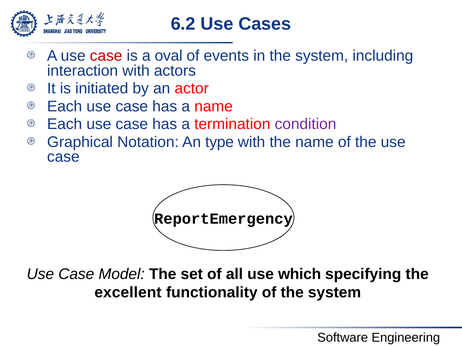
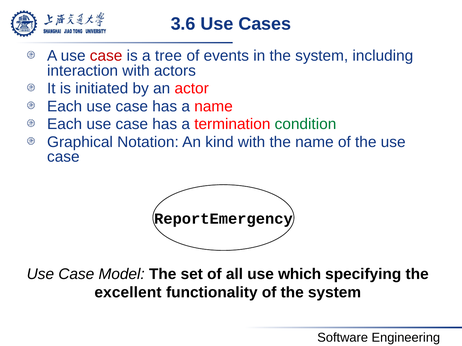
6.2: 6.2 -> 3.6 (183, 24)
oval: oval -> tree (168, 56)
condition colour: purple -> green (305, 124)
type: type -> kind (219, 142)
